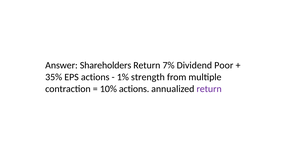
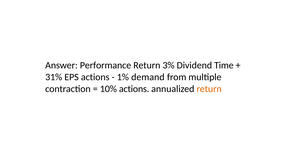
Shareholders: Shareholders -> Performance (106, 65)
7%: 7% -> 3% (169, 65)
Poor: Poor -> Time (224, 65)
35%: 35% -> 31% (54, 77)
strength: strength -> demand (148, 77)
return colour: purple -> orange (209, 89)
